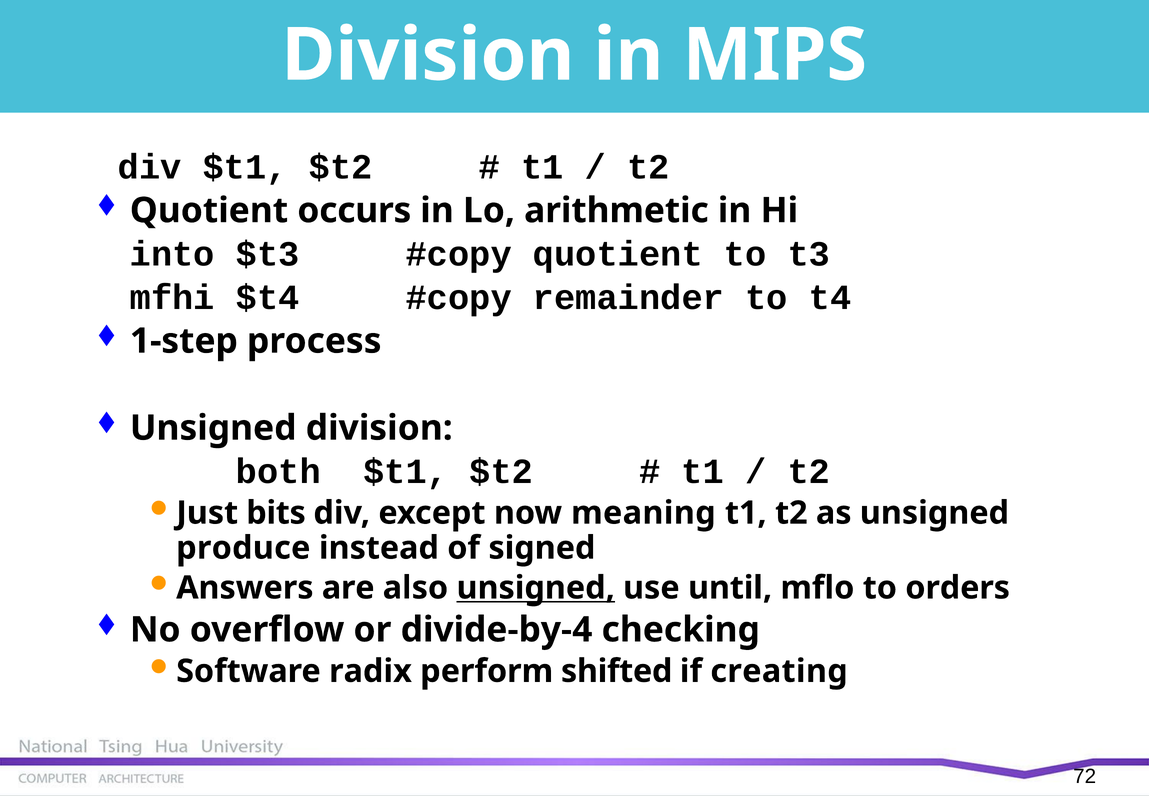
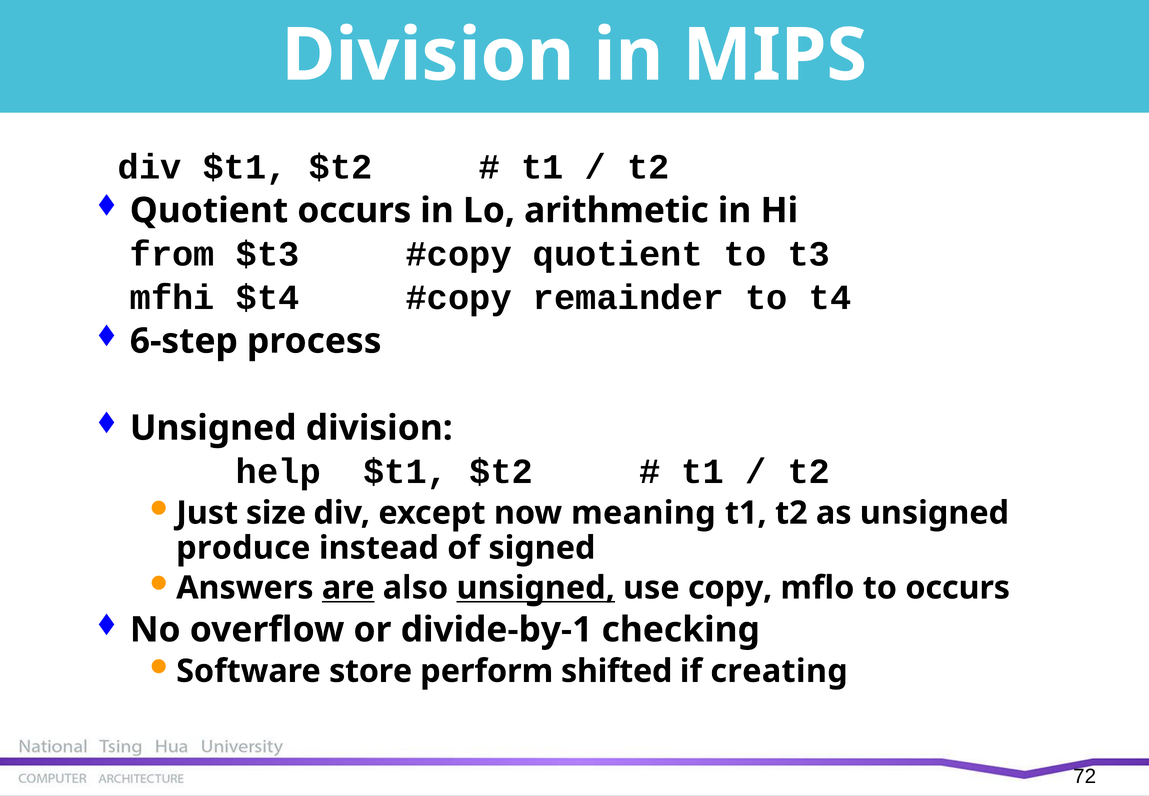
into: into -> from (172, 254)
1-step: 1-step -> 6-step (184, 341)
both: both -> help (278, 471)
bits: bits -> size (276, 513)
are underline: none -> present (348, 587)
until: until -> copy (730, 587)
to orders: orders -> occurs (958, 587)
divide-by-4: divide-by-4 -> divide-by-1 (497, 629)
radix: radix -> store (371, 671)
